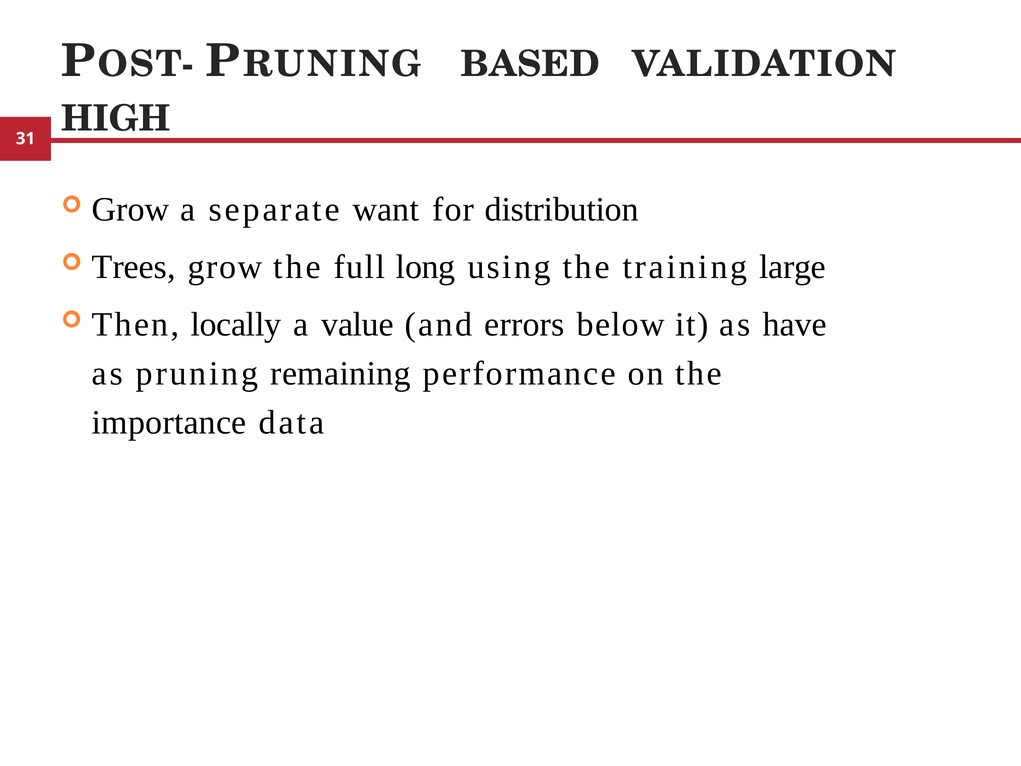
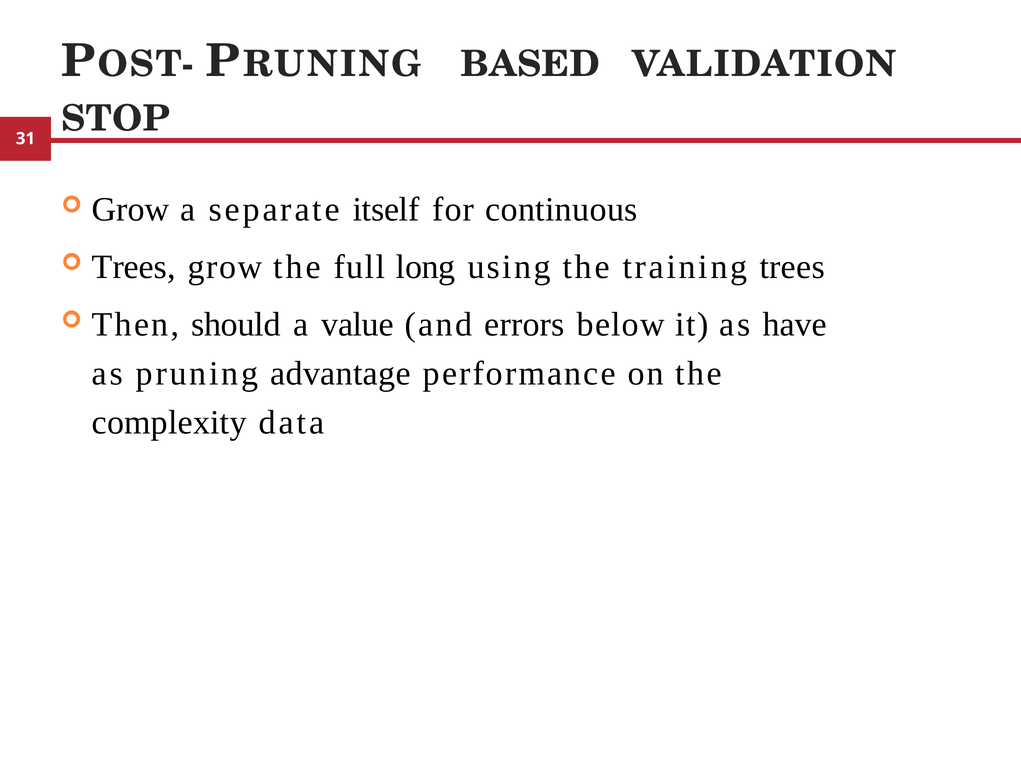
HIGH: HIGH -> STOP (116, 119)
want: want -> itself (386, 209)
distribution: distribution -> continuous (561, 209)
training large: large -> trees (792, 267)
locally: locally -> should (236, 324)
remaining: remaining -> advantage (341, 373)
importance: importance -> complexity (169, 422)
